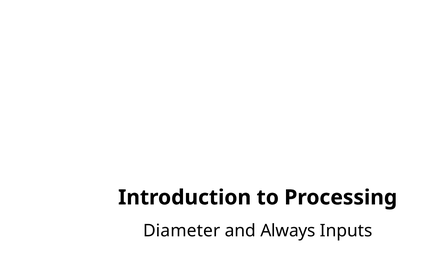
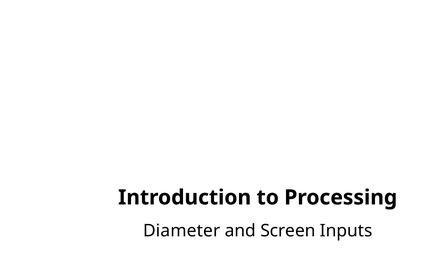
Always: Always -> Screen (288, 231)
